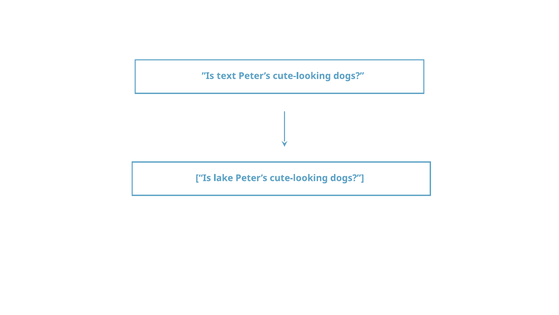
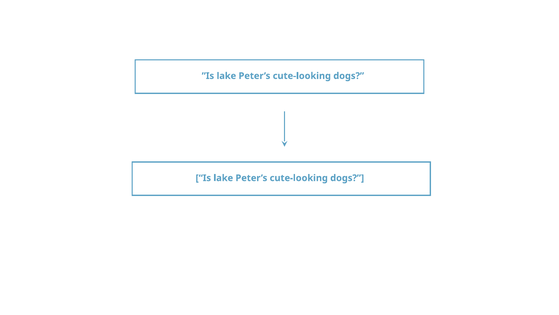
”Is text: text -> lake (226, 76)
